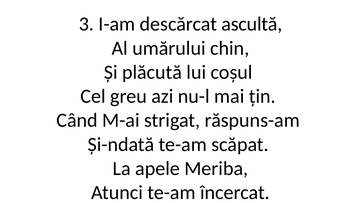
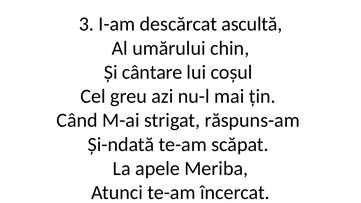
plăcută: plăcută -> cântare (152, 72)
